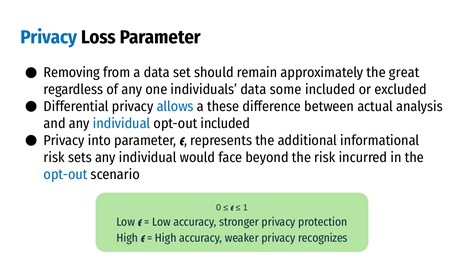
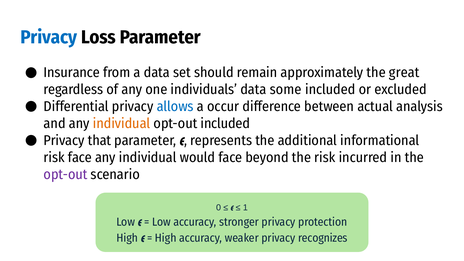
Removing: Removing -> Insurance (72, 73)
these: these -> occur (223, 107)
individual colour: blue -> orange (122, 124)
into: into -> that (100, 141)
risk sets: sets -> face (80, 158)
opt-out colour: blue -> purple (66, 175)
